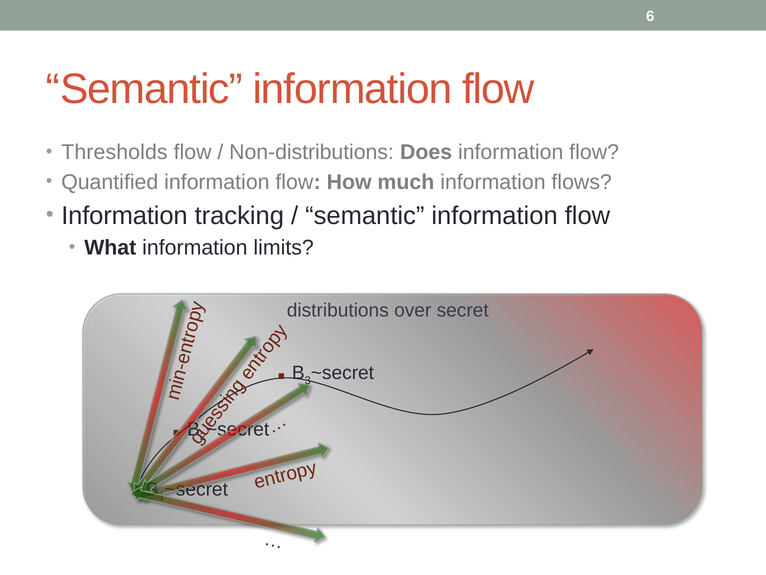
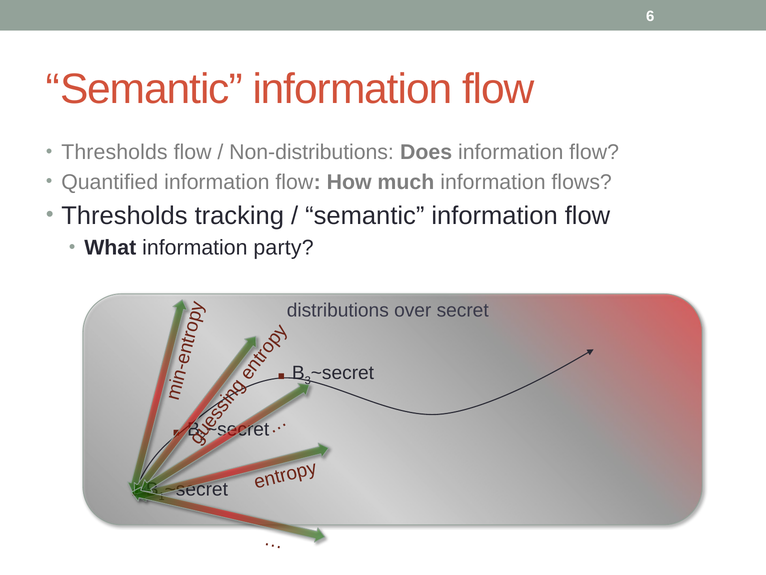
Information: Information -> Thresholds (124, 215)
limits: limits -> party (284, 248)
